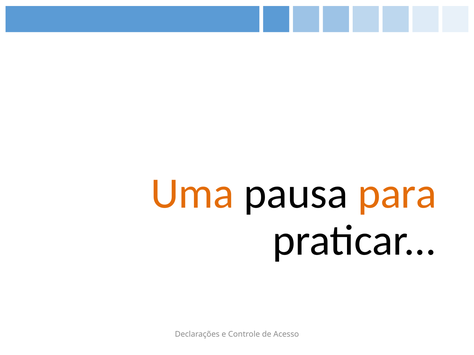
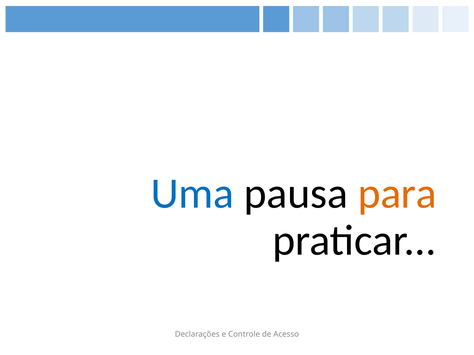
Uma colour: orange -> blue (192, 194)
